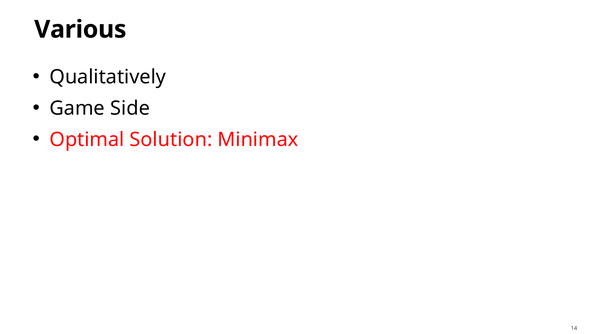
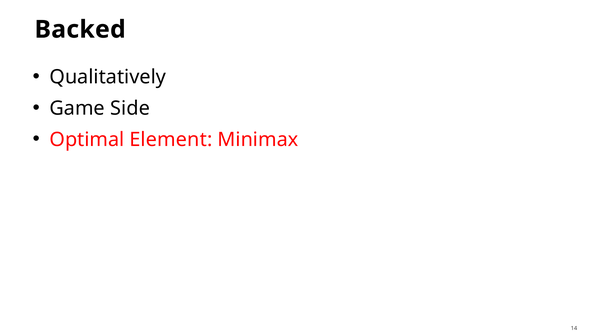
Various: Various -> Backed (80, 30)
Solution: Solution -> Element (171, 140)
